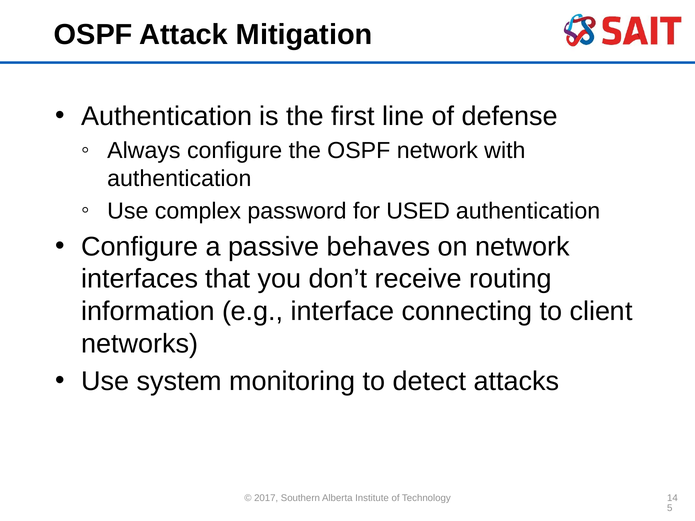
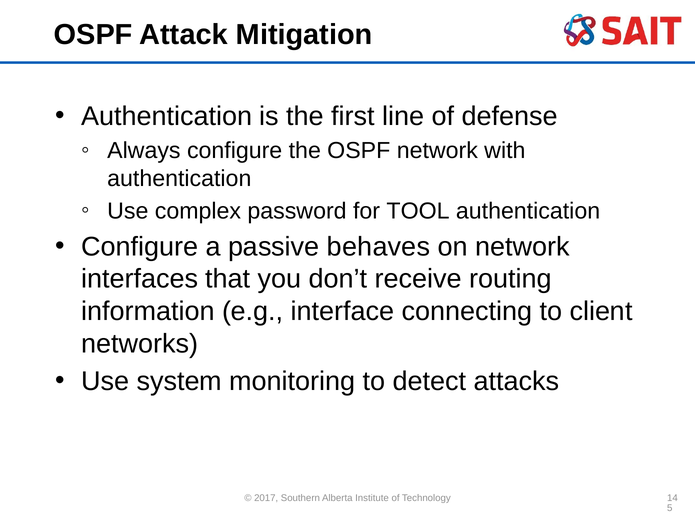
USED: USED -> TOOL (418, 211)
